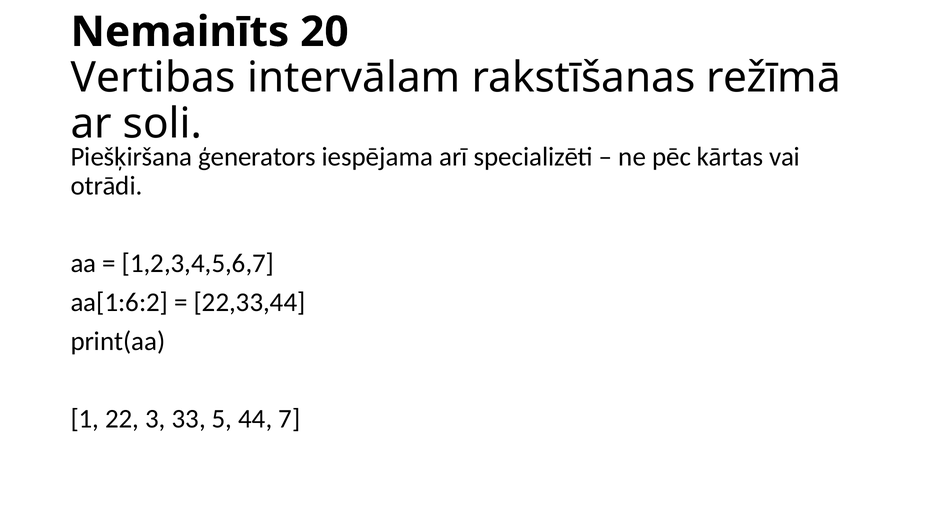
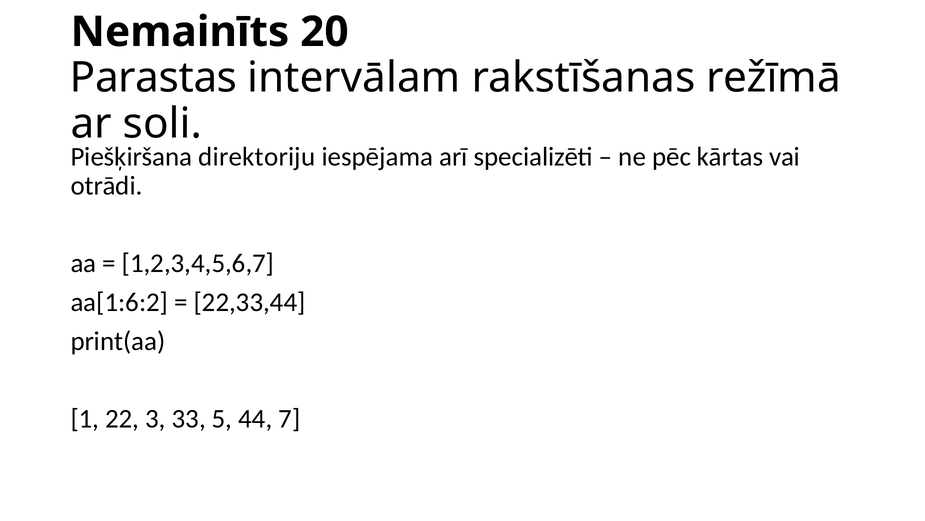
Vertibas: Vertibas -> Parastas (154, 78)
ģenerators: ģenerators -> direktoriju (257, 156)
